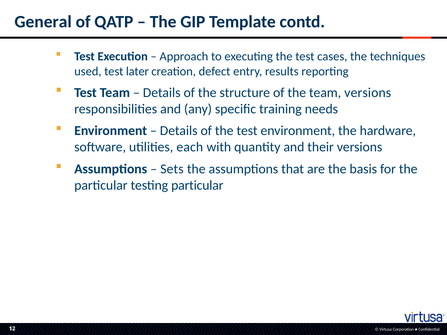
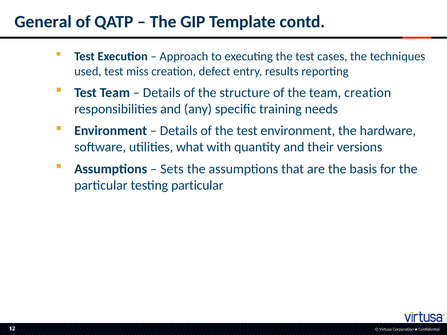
later: later -> miss (137, 71)
team versions: versions -> creation (368, 93)
each: each -> what (190, 147)
